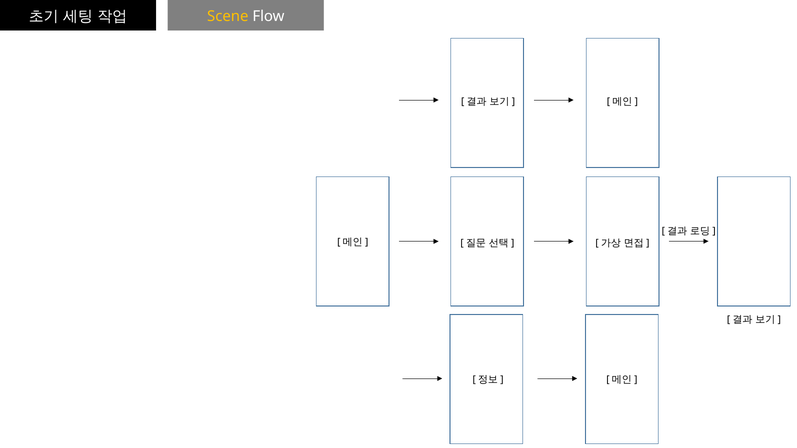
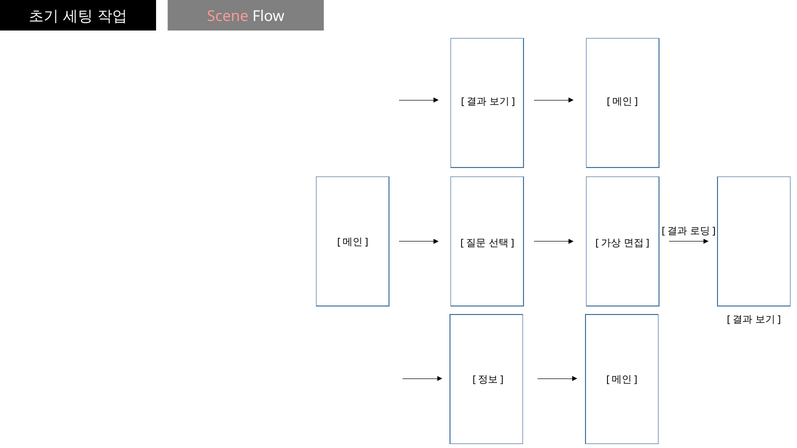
Scene colour: yellow -> pink (228, 16)
